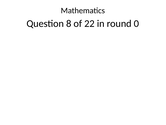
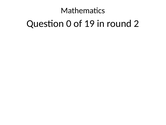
8: 8 -> 0 (69, 23)
22: 22 -> 19 (89, 23)
0: 0 -> 2 (136, 23)
